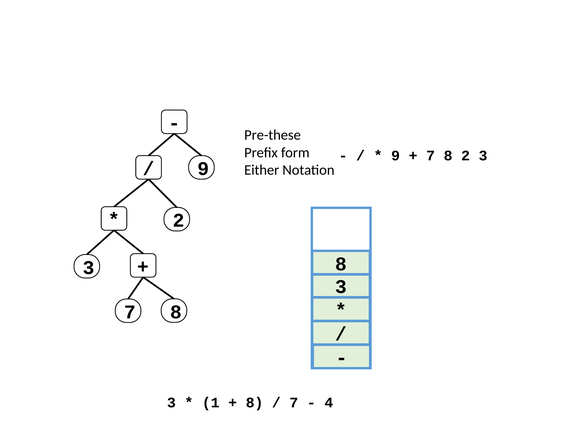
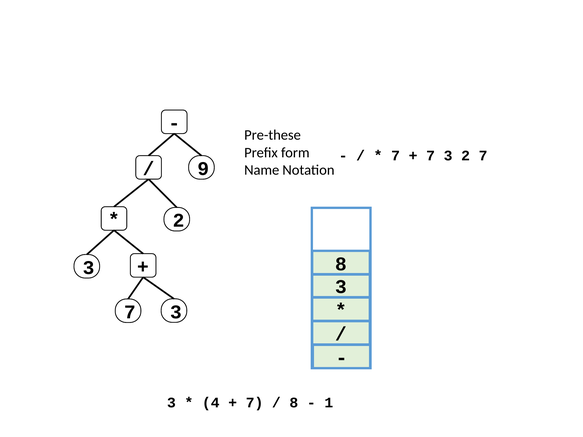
9: 9 -> 7 (396, 156)
8: 8 -> 3 (448, 156)
2 3: 3 -> 7 (483, 156)
Either: Either -> Name (262, 170)
8: 8 -> 3 (176, 312)
1: 1 -> 4 (211, 403)
8: 8 -> 7 (255, 403)
7: 7 -> 8 (294, 403)
4: 4 -> 1 (329, 403)
